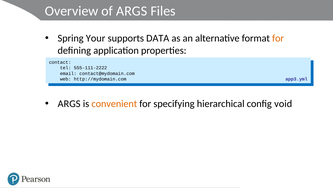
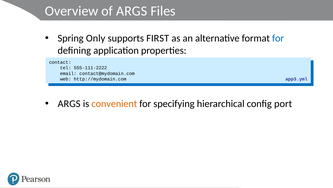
Your: Your -> Only (96, 38)
DATA: DATA -> FIRST (158, 38)
for colour: orange -> blue (278, 38)
void: void -> port (283, 103)
